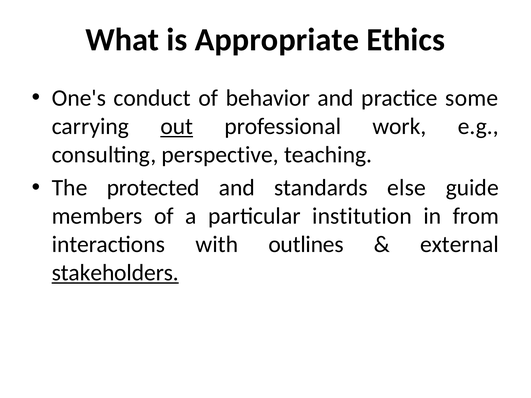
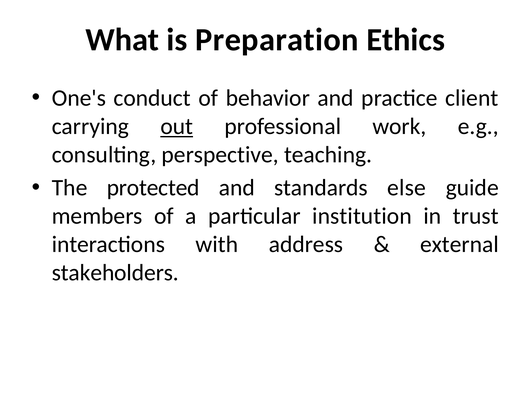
Appropriate: Appropriate -> Preparation (277, 40)
some: some -> client (472, 98)
from: from -> trust (476, 216)
outlines: outlines -> address (306, 245)
stakeholders underline: present -> none (115, 273)
